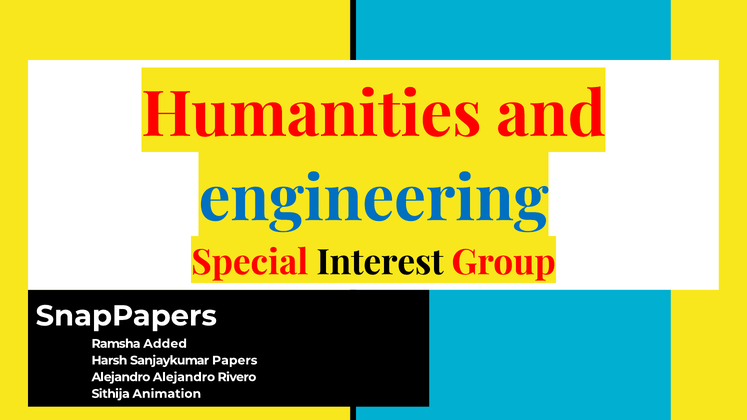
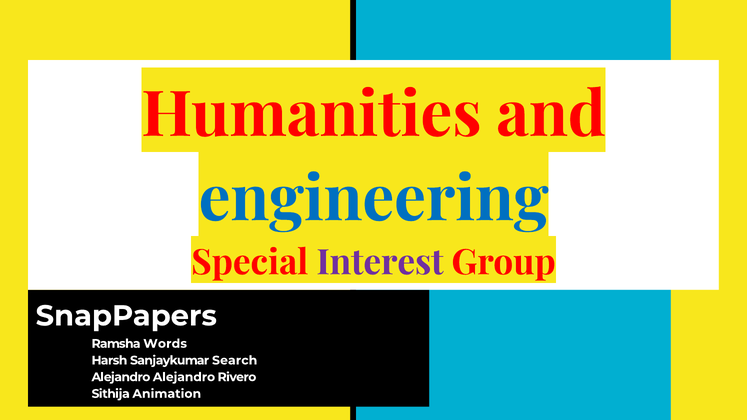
Interest colour: black -> purple (380, 263)
Added: Added -> Words (165, 344)
Papers: Papers -> Search (235, 361)
